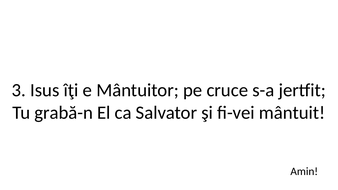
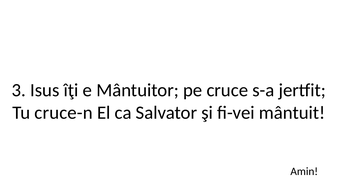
grabă-n: grabă-n -> cruce-n (64, 113)
